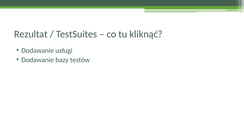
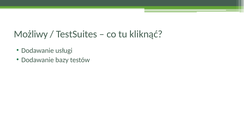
Rezultat: Rezultat -> Możliwy (31, 34)
